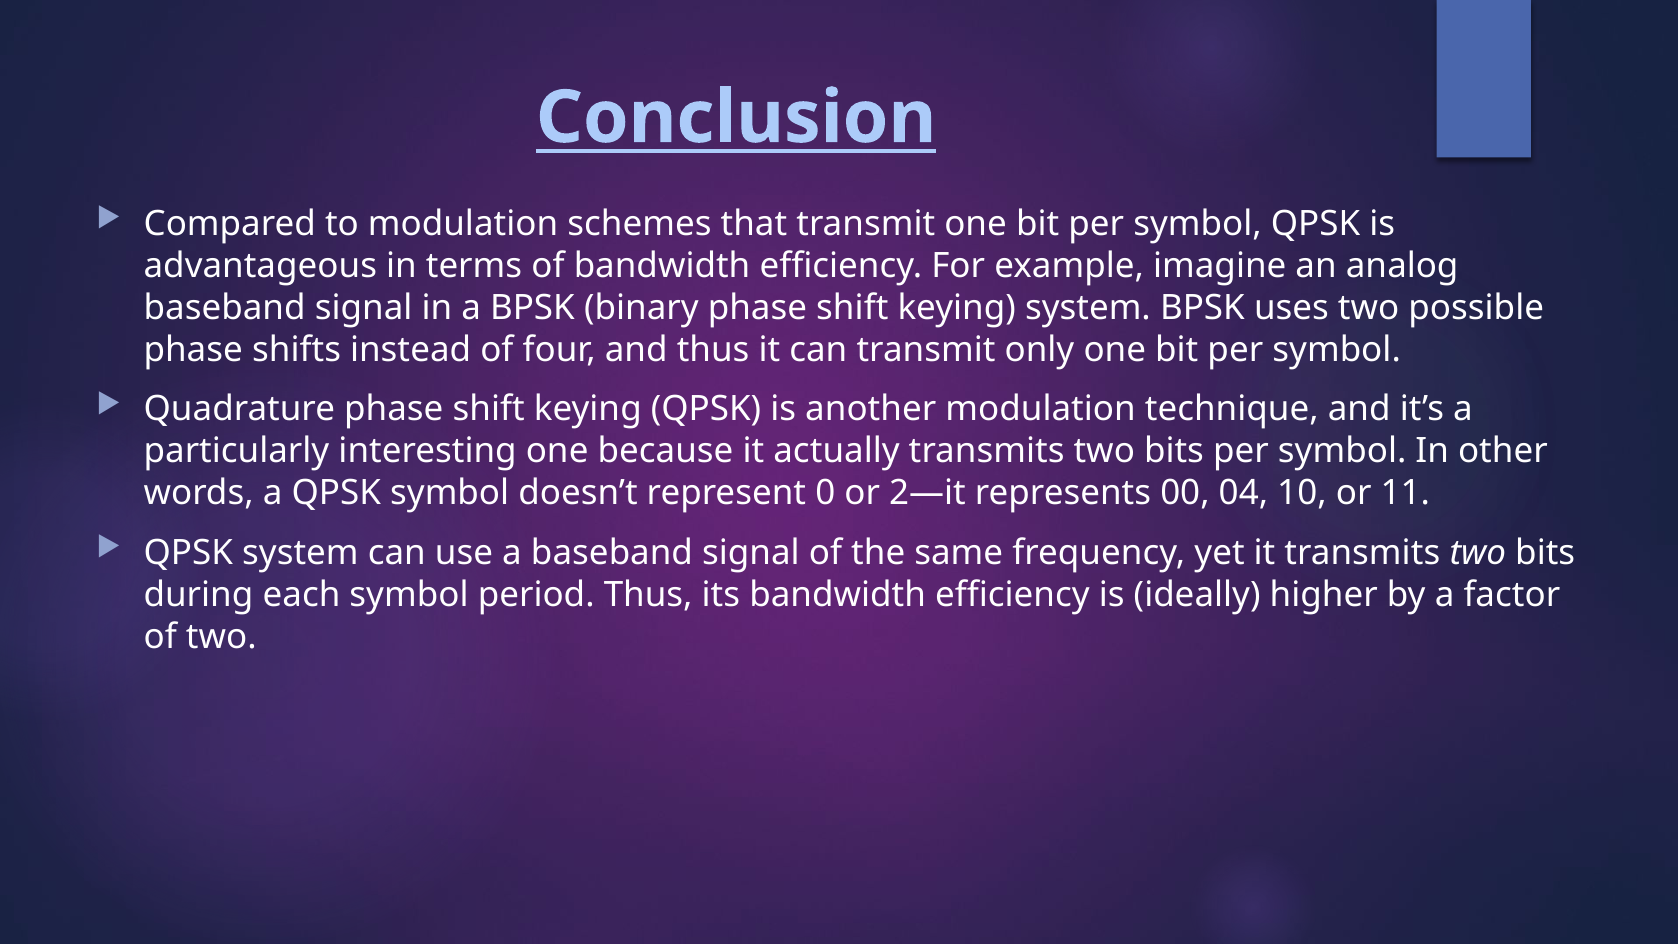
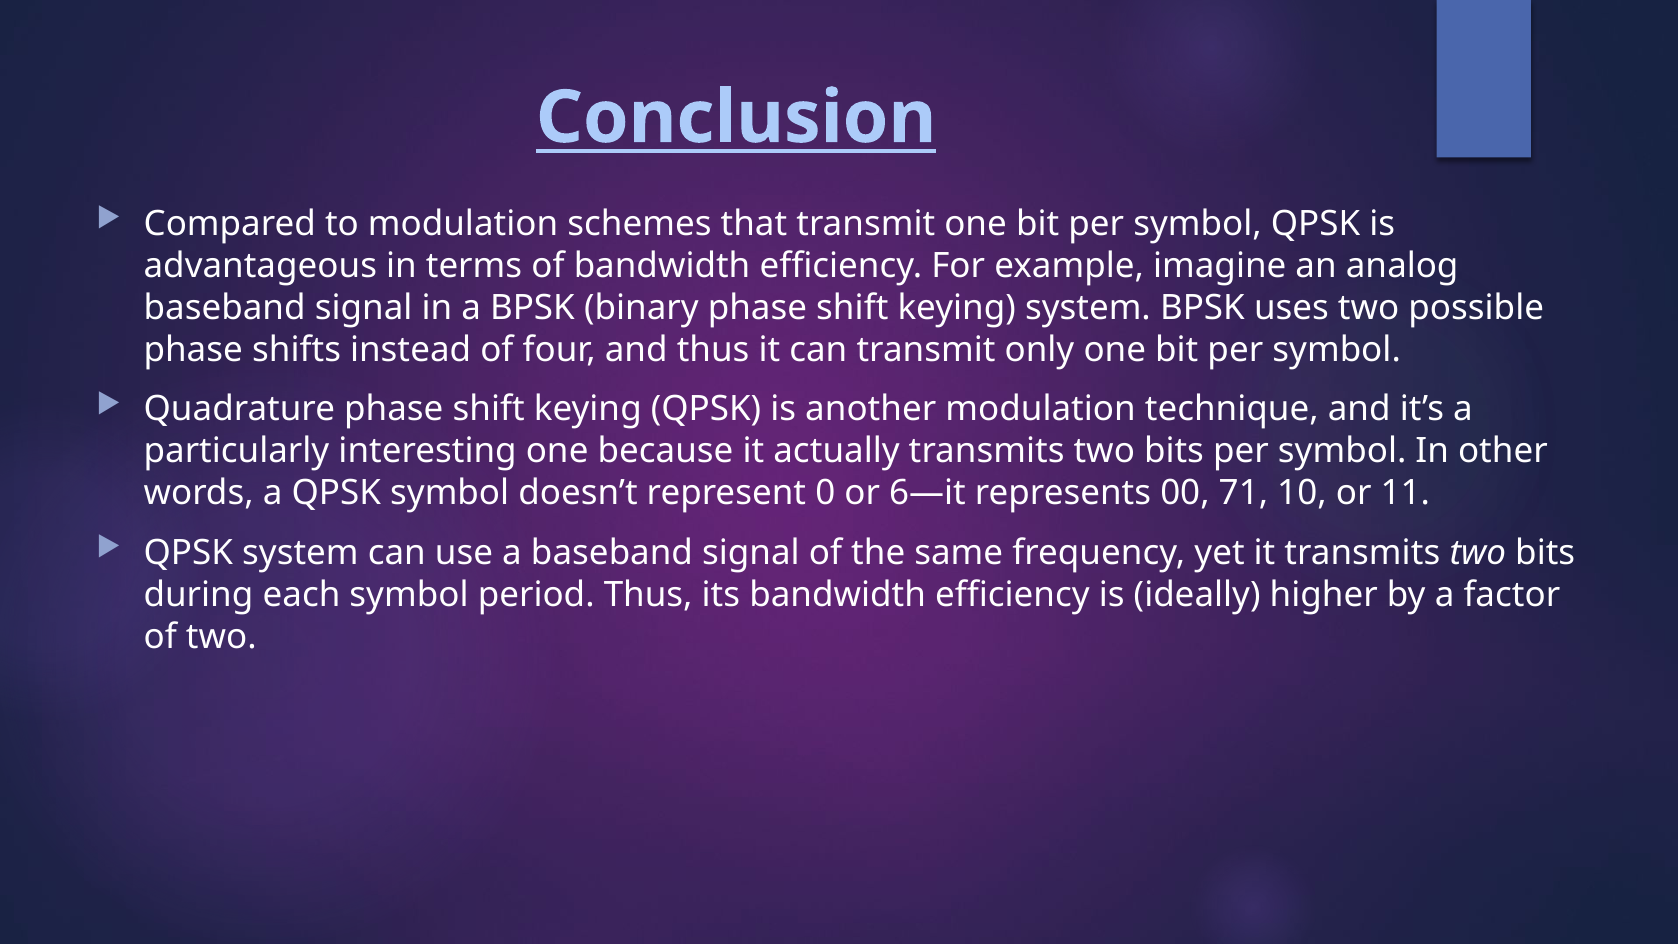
2—it: 2—it -> 6—it (927, 493)
04: 04 -> 71 (1243, 493)
